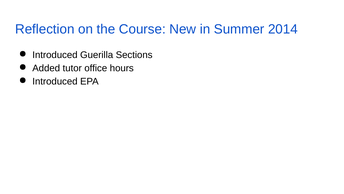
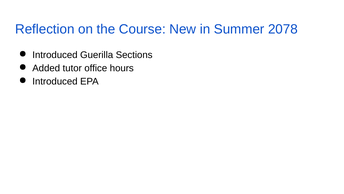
2014: 2014 -> 2078 (283, 29)
